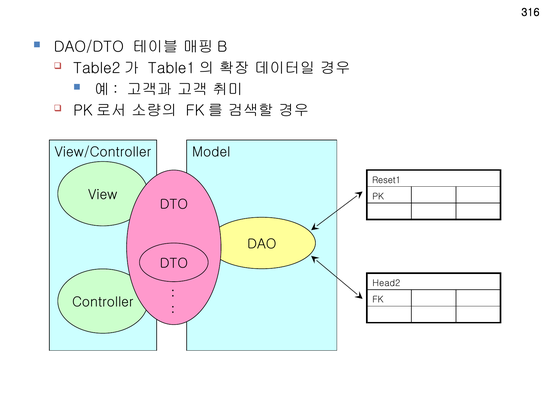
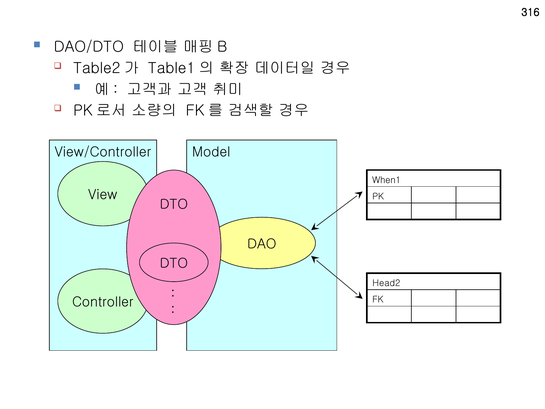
Reset1: Reset1 -> When1 (386, 180)
